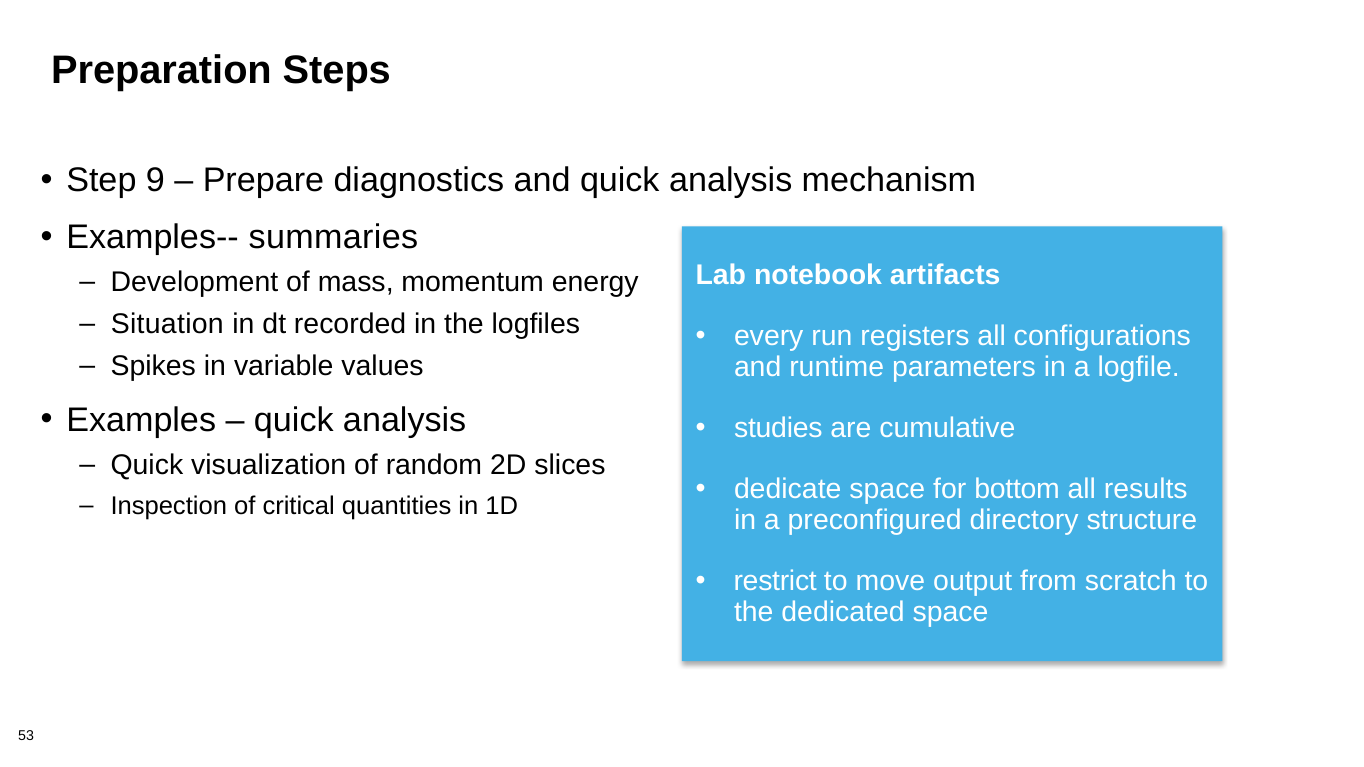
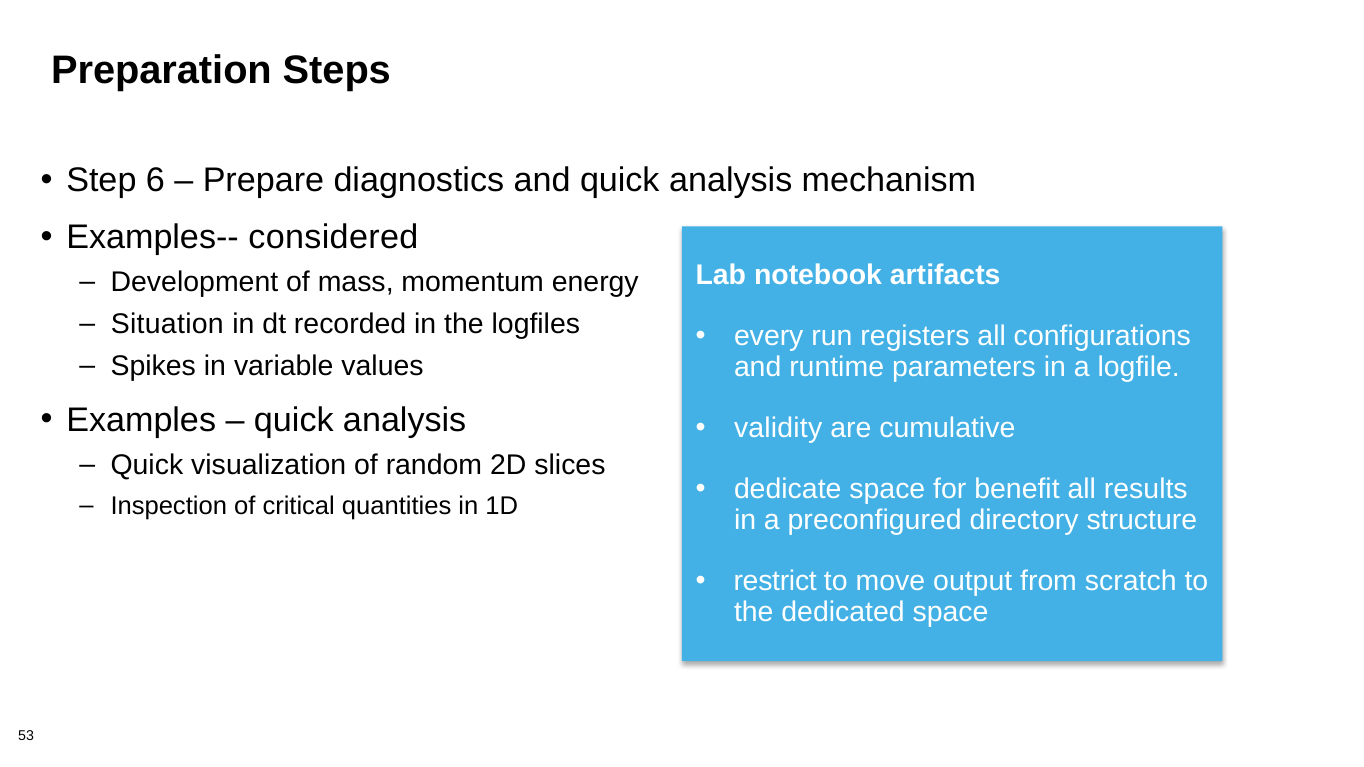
9: 9 -> 6 (155, 181)
summaries: summaries -> considered (333, 237)
studies: studies -> validity (778, 428)
bottom: bottom -> benefit (1017, 490)
